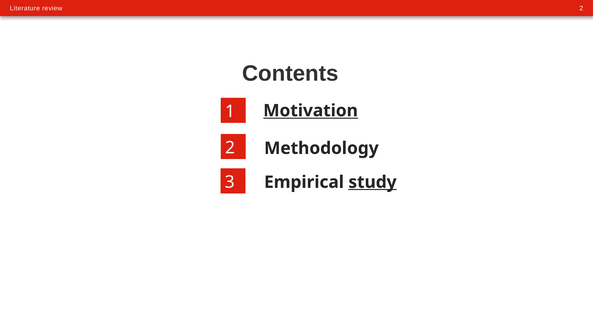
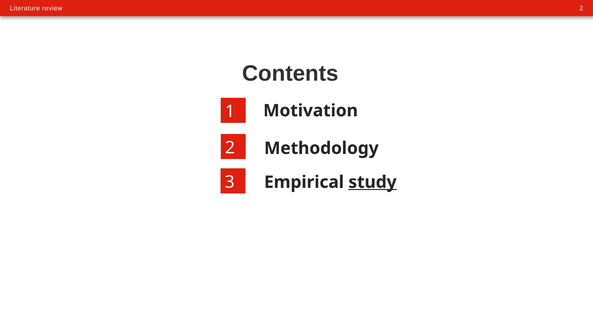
Motivation underline: present -> none (311, 111)
